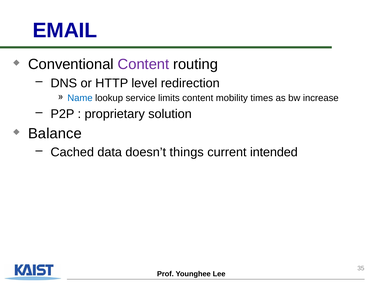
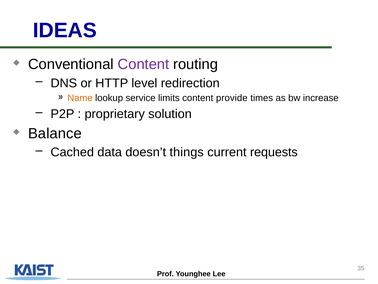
EMAIL: EMAIL -> IDEAS (65, 30)
Name colour: blue -> orange (80, 98)
mobility: mobility -> provide (232, 98)
intended: intended -> requests (274, 152)
